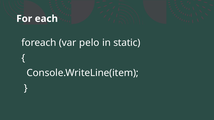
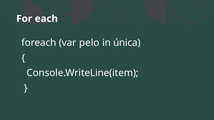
static: static -> única (127, 43)
